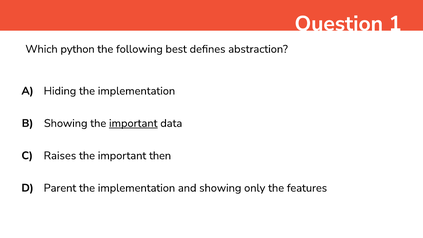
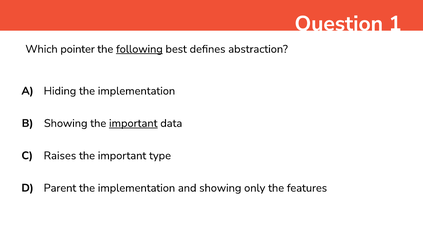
python: python -> pointer (78, 49)
following underline: none -> present (139, 49)
then: then -> type (160, 156)
